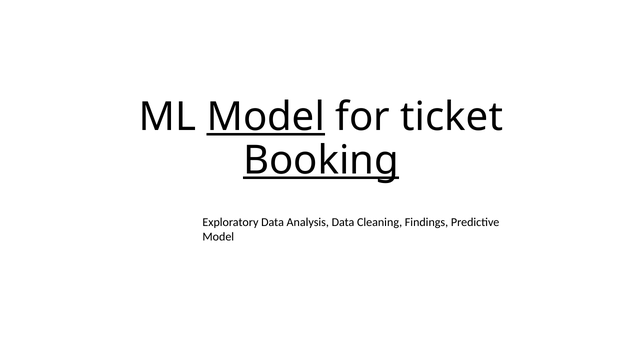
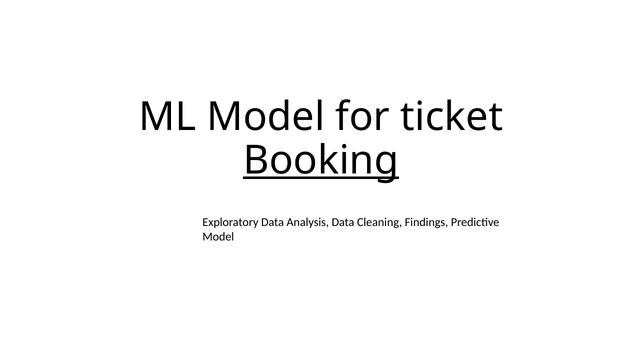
Model underline: present -> none (266, 117)
